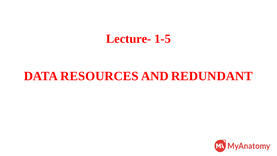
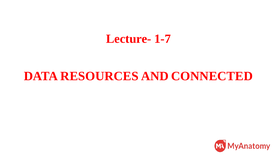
1-5: 1-5 -> 1-7 (163, 39)
REDUNDANT: REDUNDANT -> CONNECTED (212, 76)
